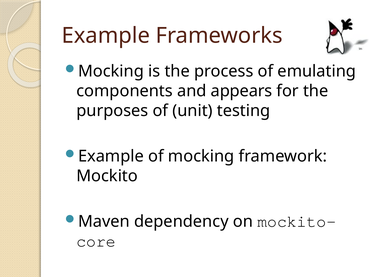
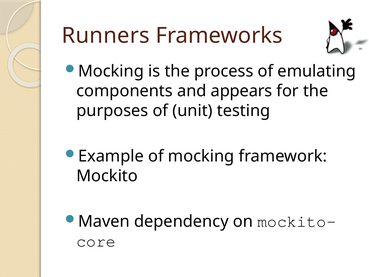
Example: Example -> Runners (106, 36)
